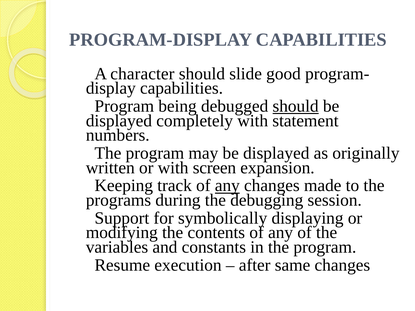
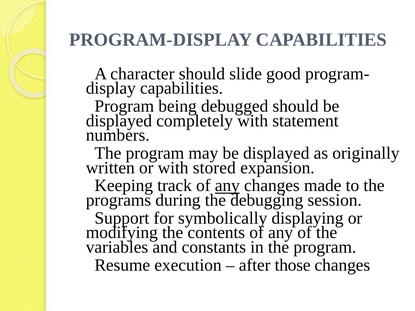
should underline: present -> none (296, 106)
screen: screen -> stored (214, 168)
same: same -> those (293, 265)
